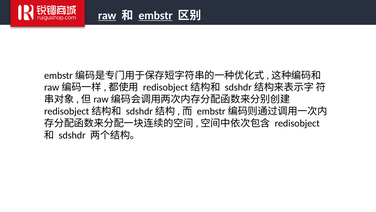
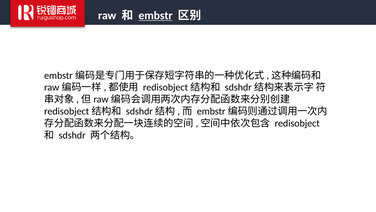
raw underline: present -> none (107, 15)
